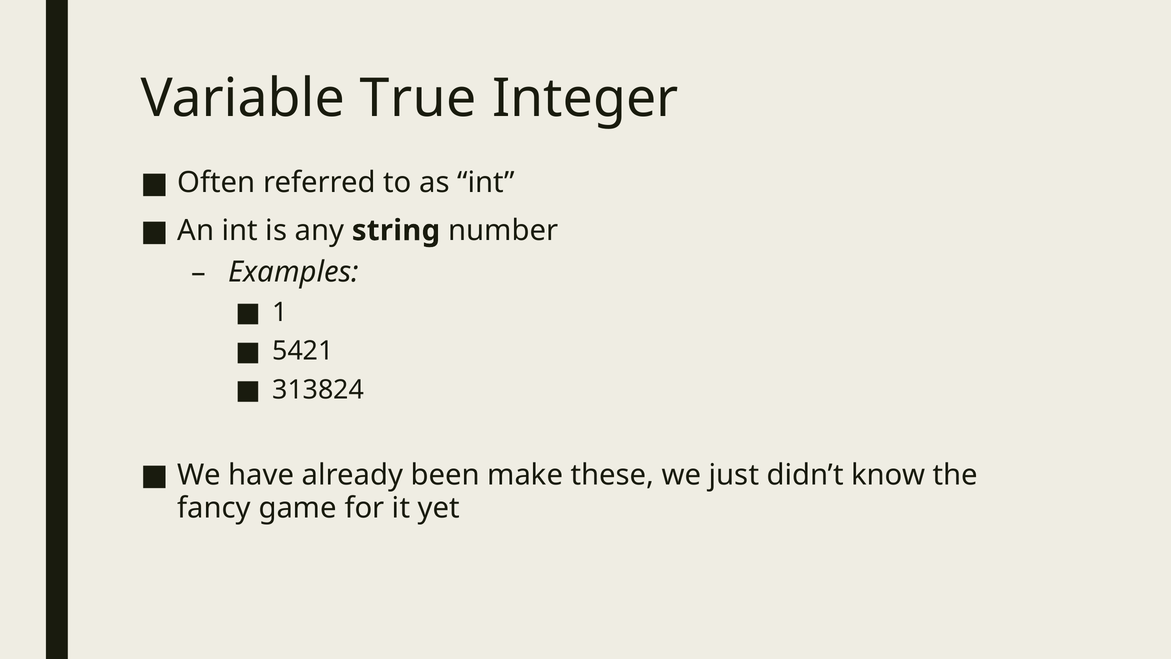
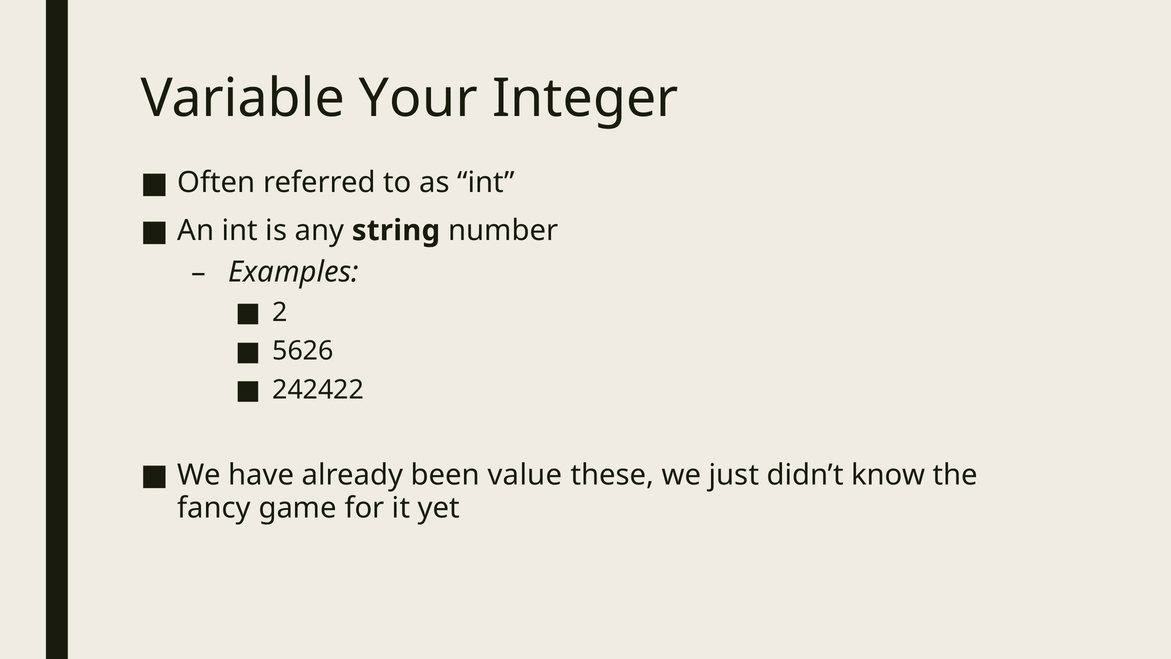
True: True -> Your (418, 98)
1: 1 -> 2 (280, 312)
5421: 5421 -> 5626 (303, 351)
313824: 313824 -> 242422 (318, 390)
make: make -> value (525, 475)
